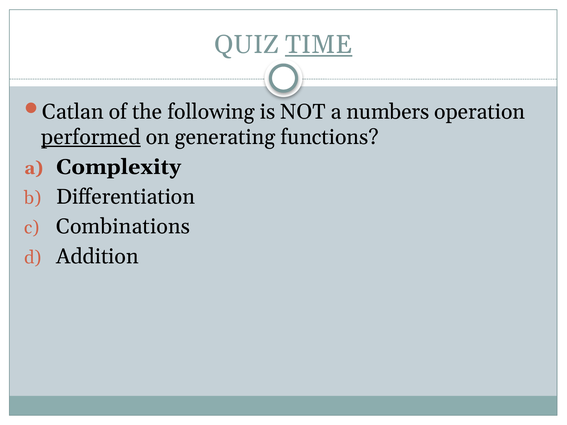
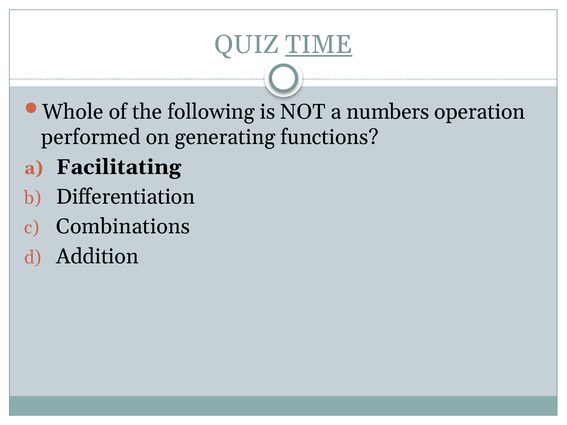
Catlan: Catlan -> Whole (73, 112)
performed underline: present -> none (91, 137)
Complexity: Complexity -> Facilitating (119, 167)
